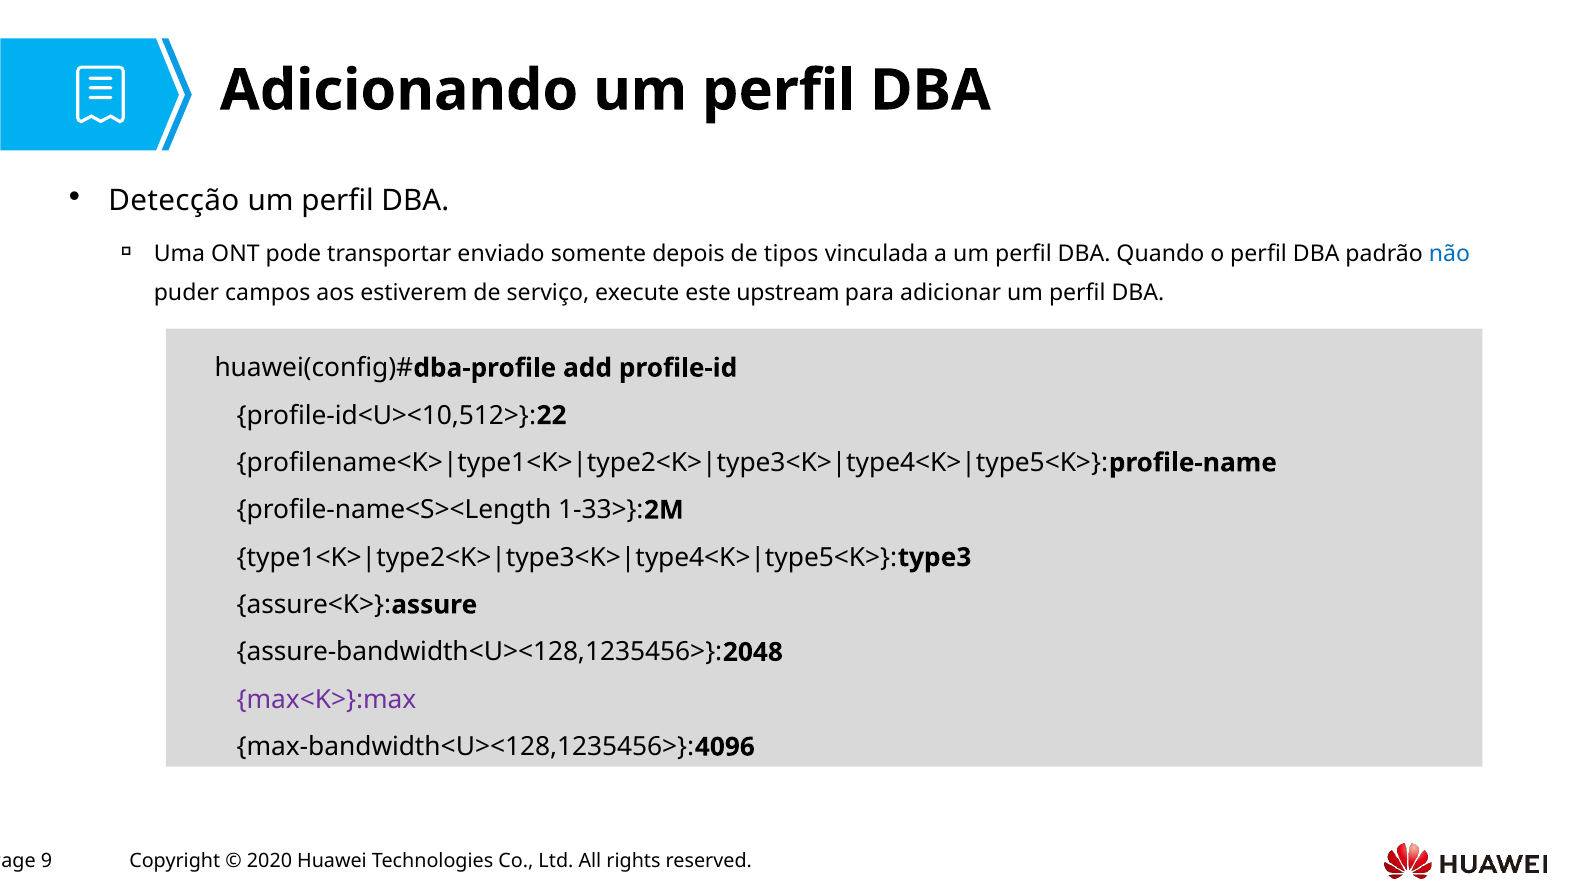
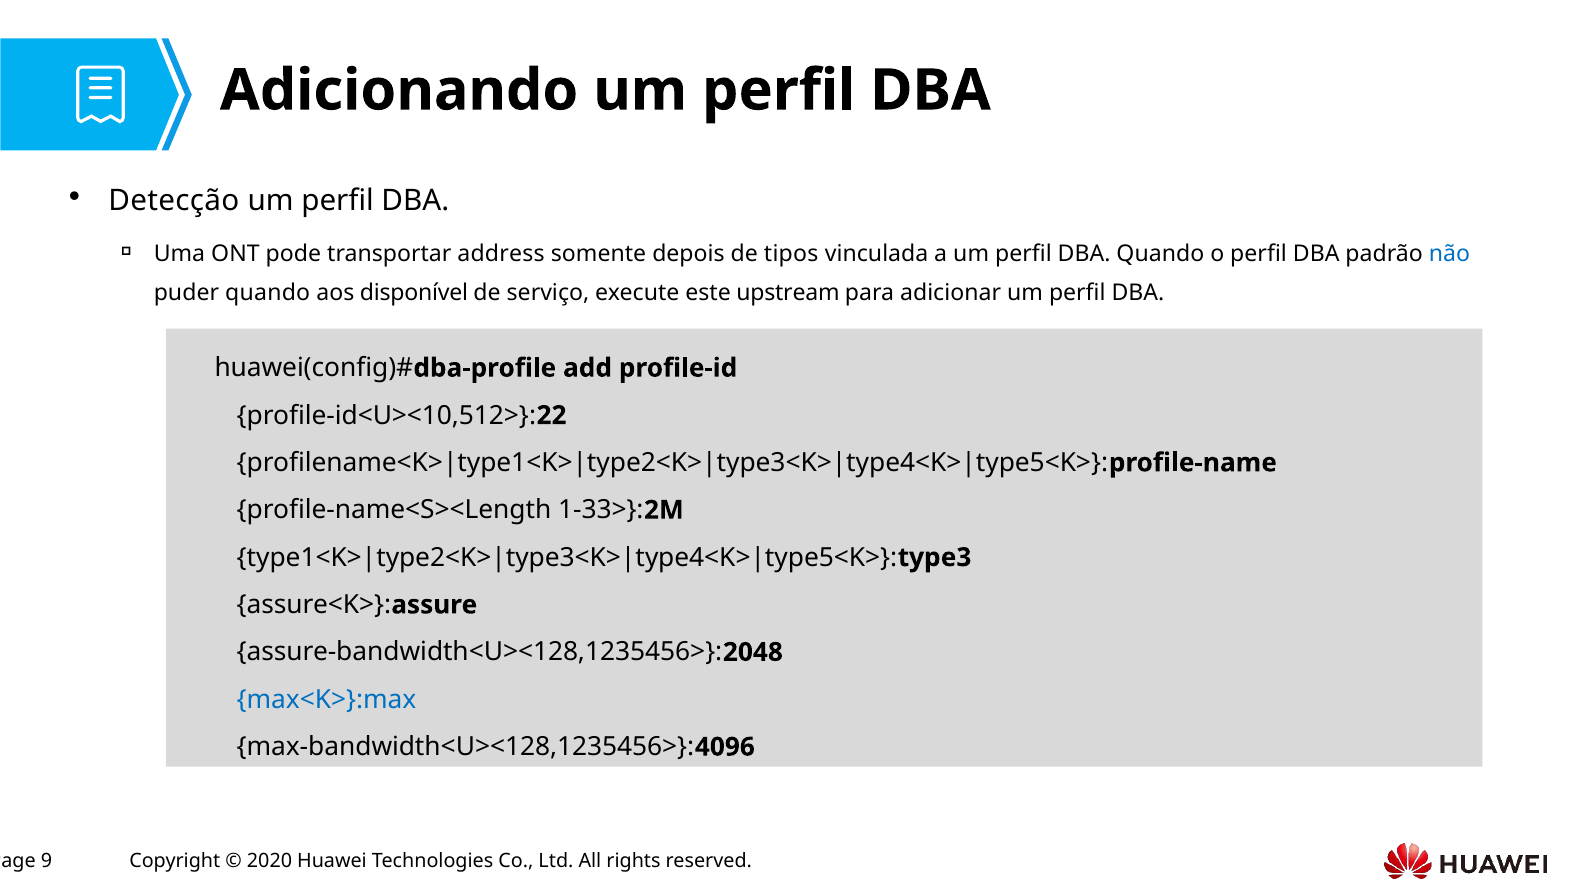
enviado: enviado -> address (501, 254)
puder campos: campos -> quando (268, 293)
estiverem: estiverem -> disponível (414, 293)
max<K>}:max colour: purple -> blue (327, 700)
